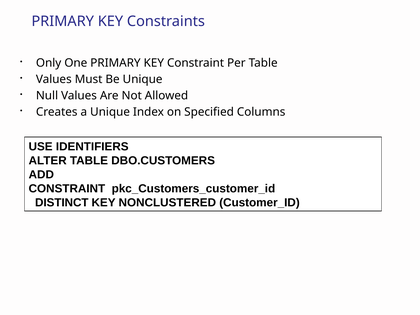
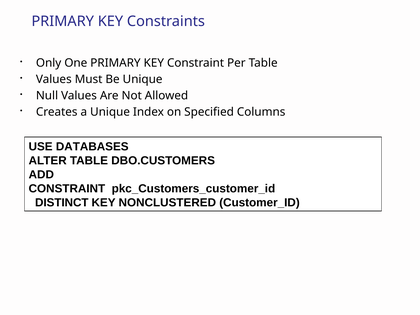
IDENTIFIERS: IDENTIFIERS -> DATABASES (92, 147)
